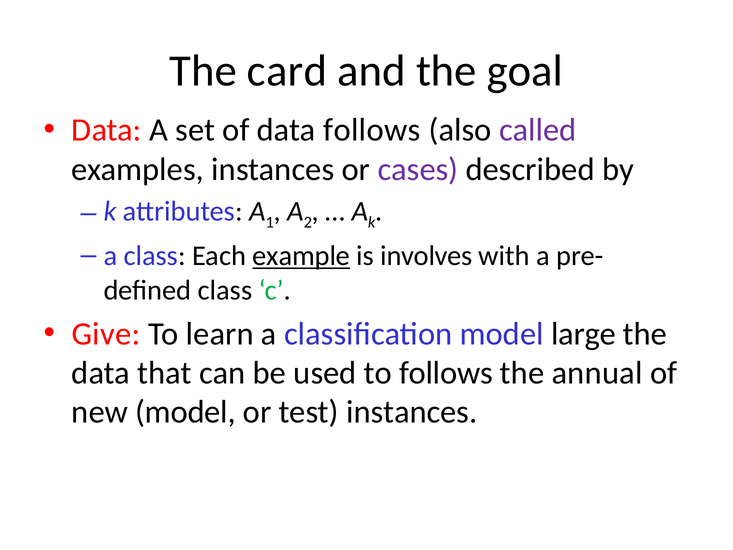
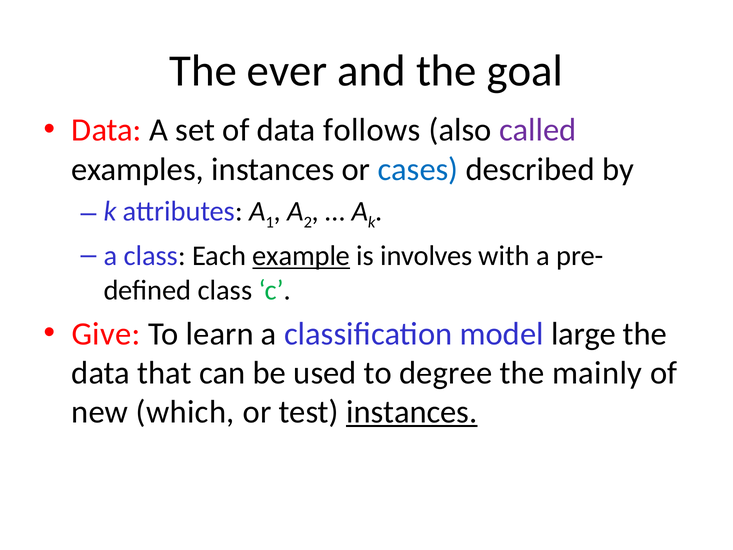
card: card -> ever (287, 71)
cases colour: purple -> blue (418, 169)
to follows: follows -> degree (446, 373)
annual: annual -> mainly (597, 373)
new model: model -> which (185, 412)
instances underline: none -> present (412, 412)
